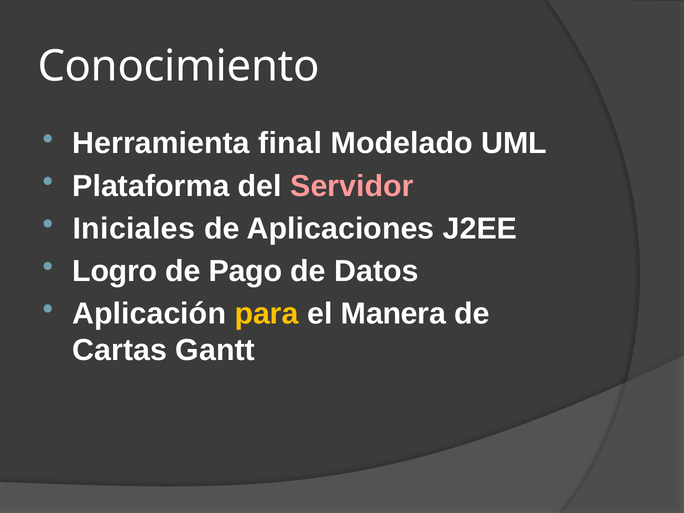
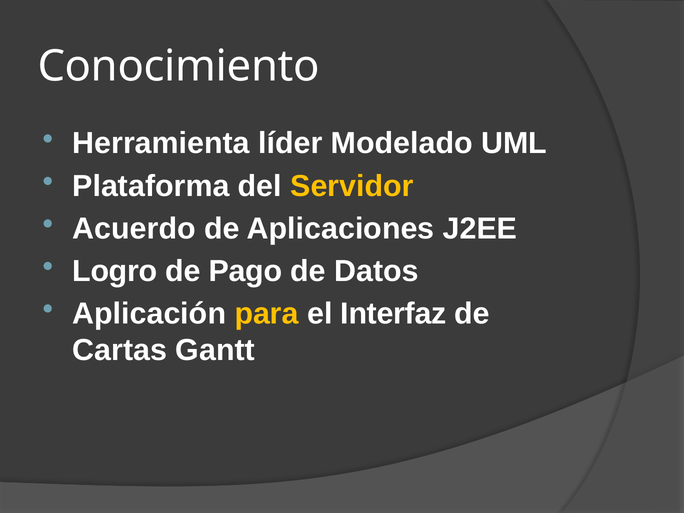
final: final -> líder (290, 143)
Servidor colour: pink -> yellow (352, 186)
Iniciales: Iniciales -> Acuerdo (134, 229)
Manera: Manera -> Interfaz (393, 314)
